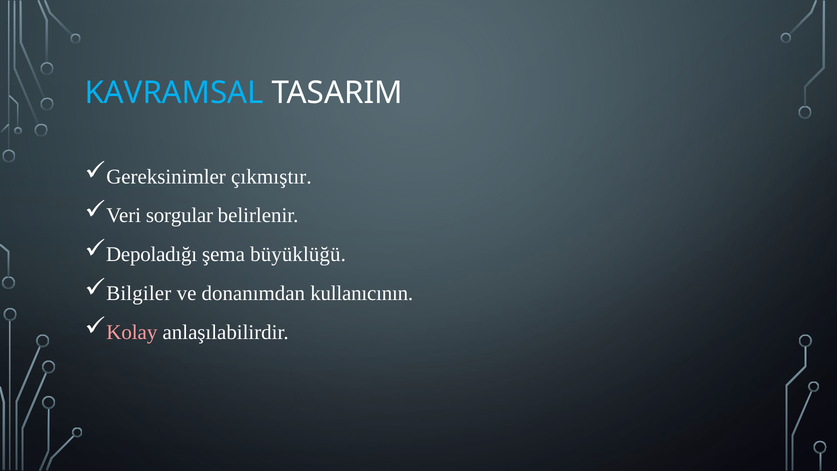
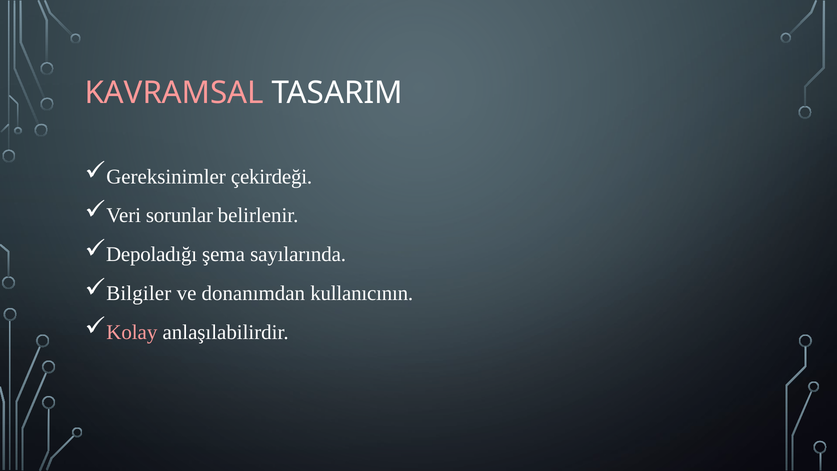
KAVRAMSAL colour: light blue -> pink (174, 93)
çıkmıştır: çıkmıştır -> çekirdeği (272, 177)
sorgular: sorgular -> sorunlar (179, 215)
büyüklüğü: büyüklüğü -> sayılarında (298, 254)
